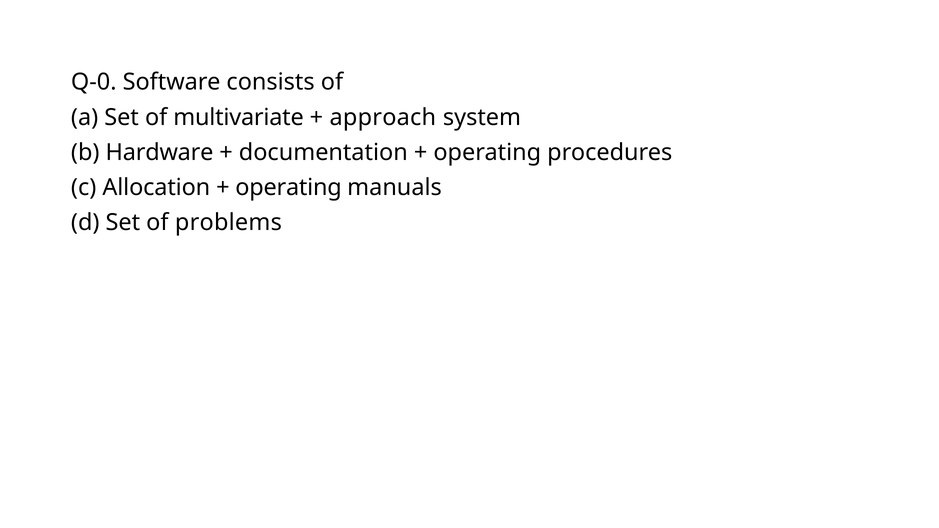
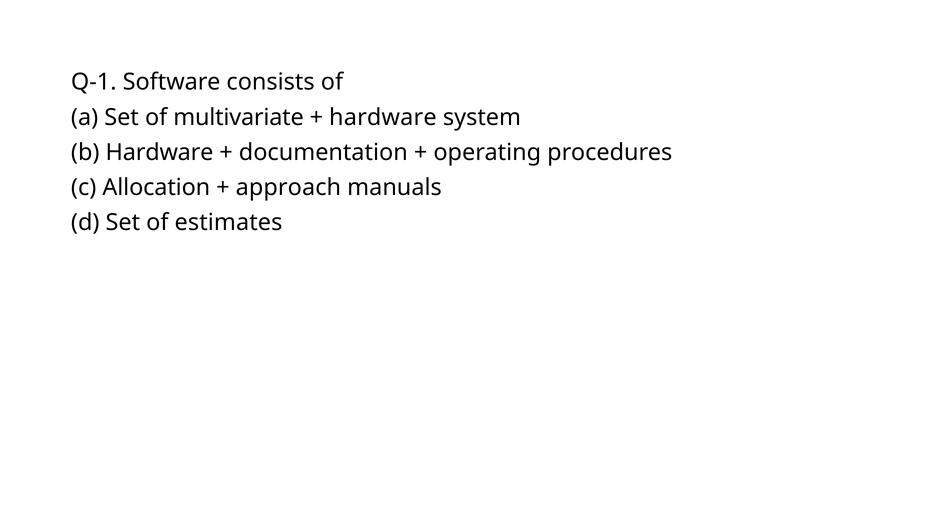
Q-0: Q-0 -> Q-1 (94, 82)
approach: approach -> hardware (383, 117)
operating: operating -> approach (288, 188)
problems: problems -> estimates (229, 223)
